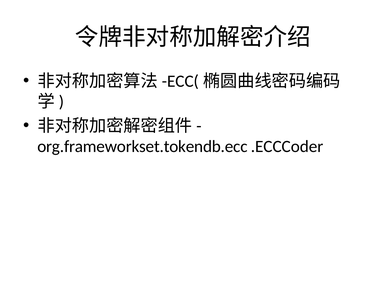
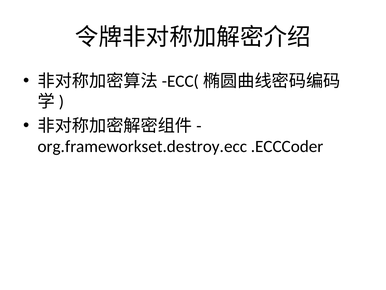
org.frameworkset.tokendb.ecc: org.frameworkset.tokendb.ecc -> org.frameworkset.destroy.ecc (142, 146)
